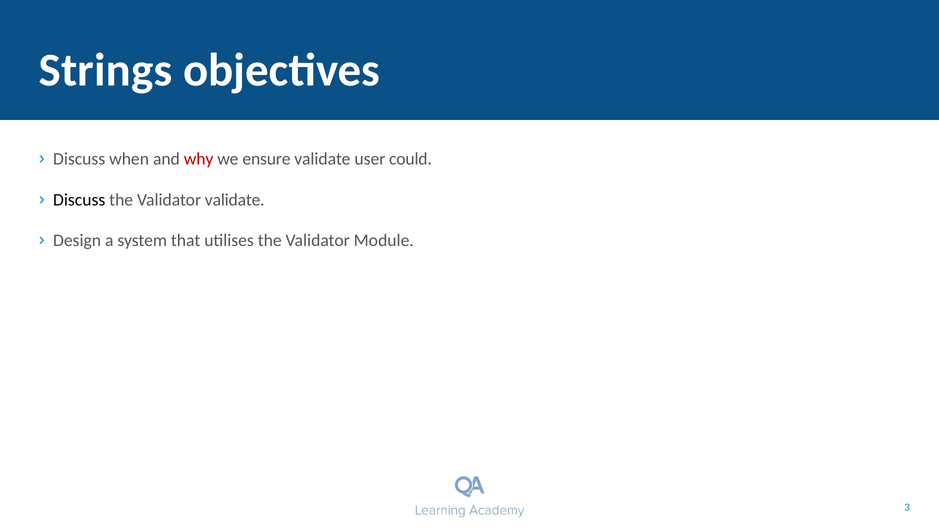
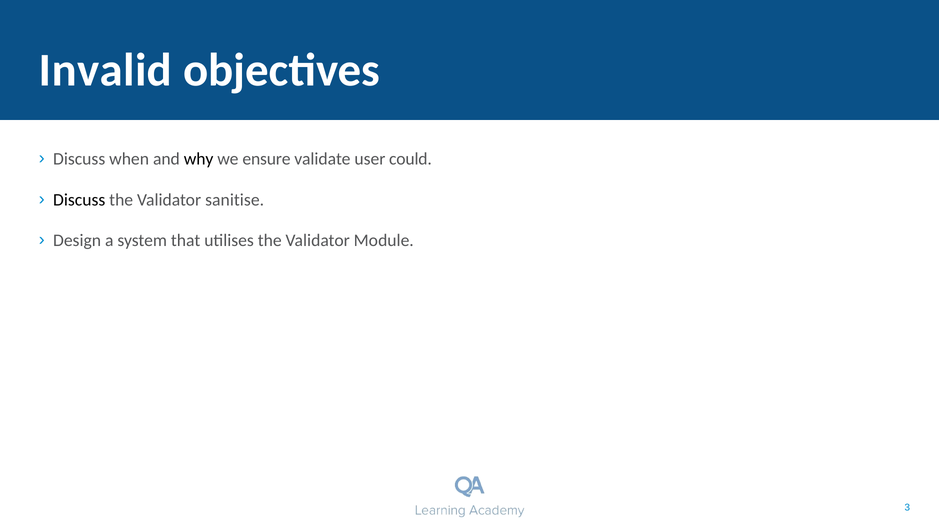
Strings: Strings -> Invalid (105, 70)
why colour: red -> black (199, 159)
Validator validate: validate -> sanitise (235, 200)
